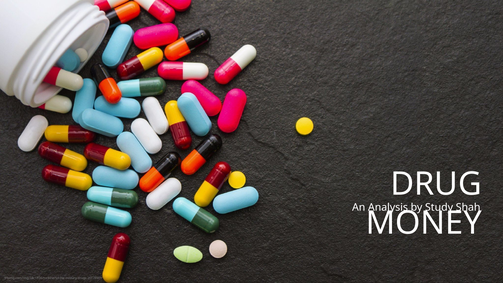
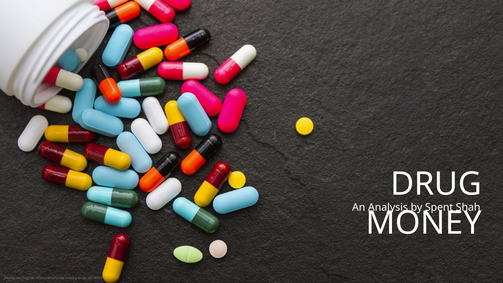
Study: Study -> Spent (439, 207)
